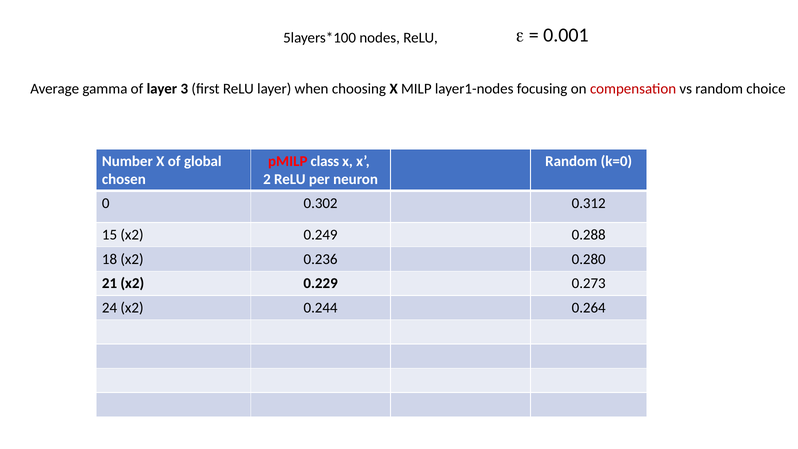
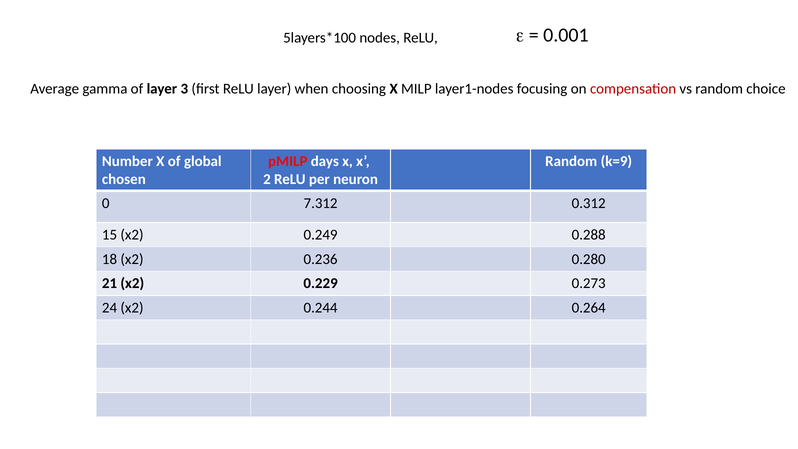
class: class -> days (325, 161)
k=0: k=0 -> k=9 (616, 161)
0.302: 0.302 -> 7.312 (321, 203)
